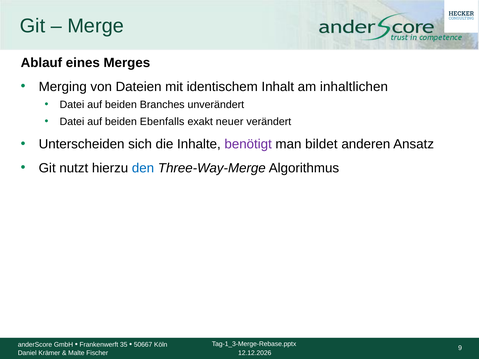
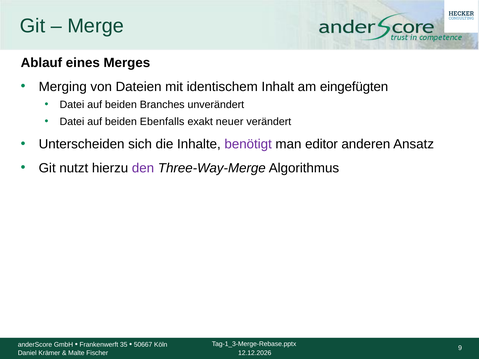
inhaltlichen: inhaltlichen -> eingefügten (354, 87)
bildet: bildet -> editor (321, 144)
den colour: blue -> purple (143, 168)
